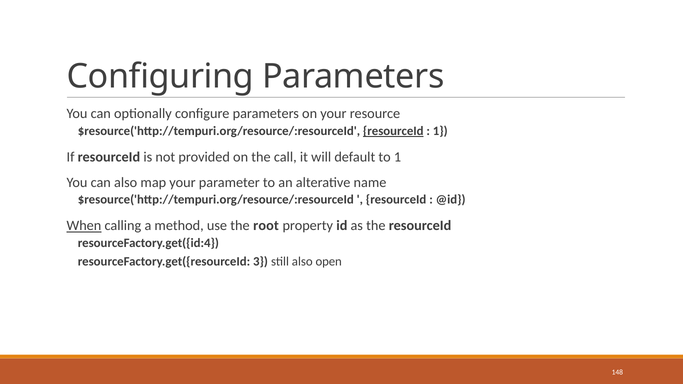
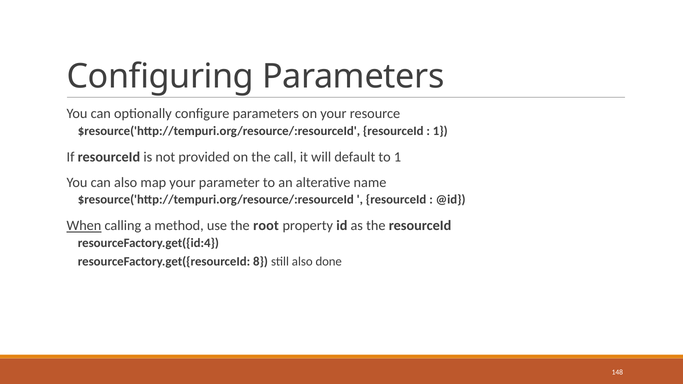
resourceId underline: present -> none (393, 131)
3: 3 -> 8 (261, 261)
open: open -> done (329, 261)
